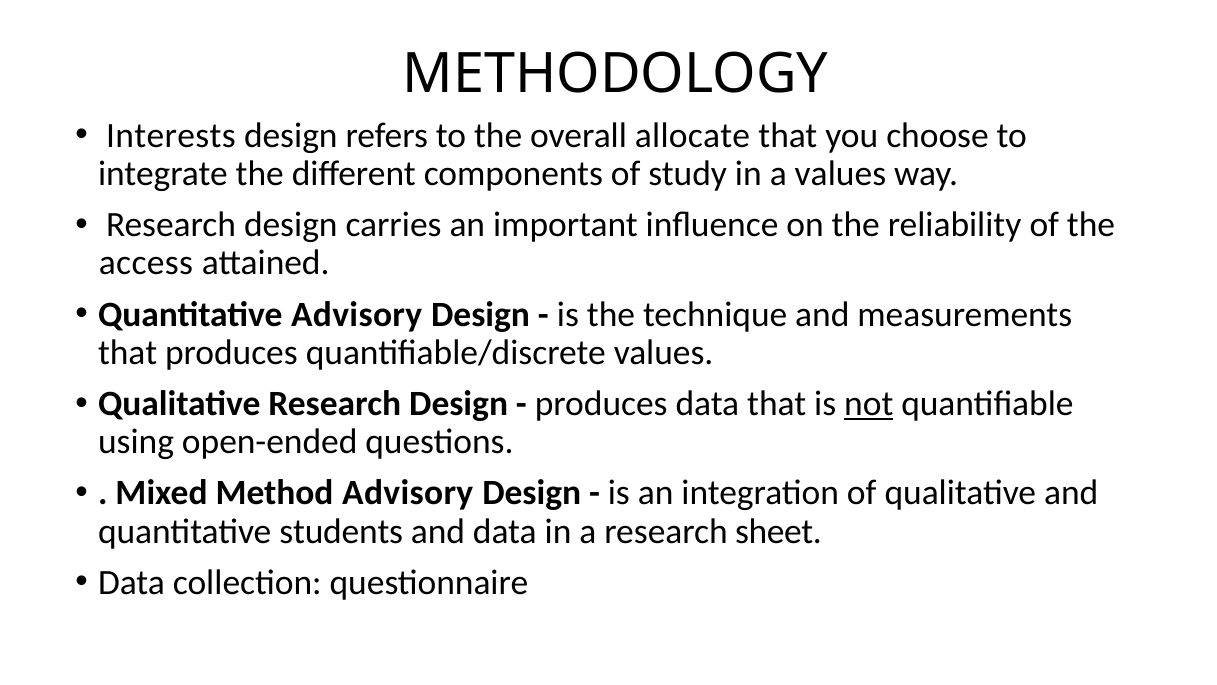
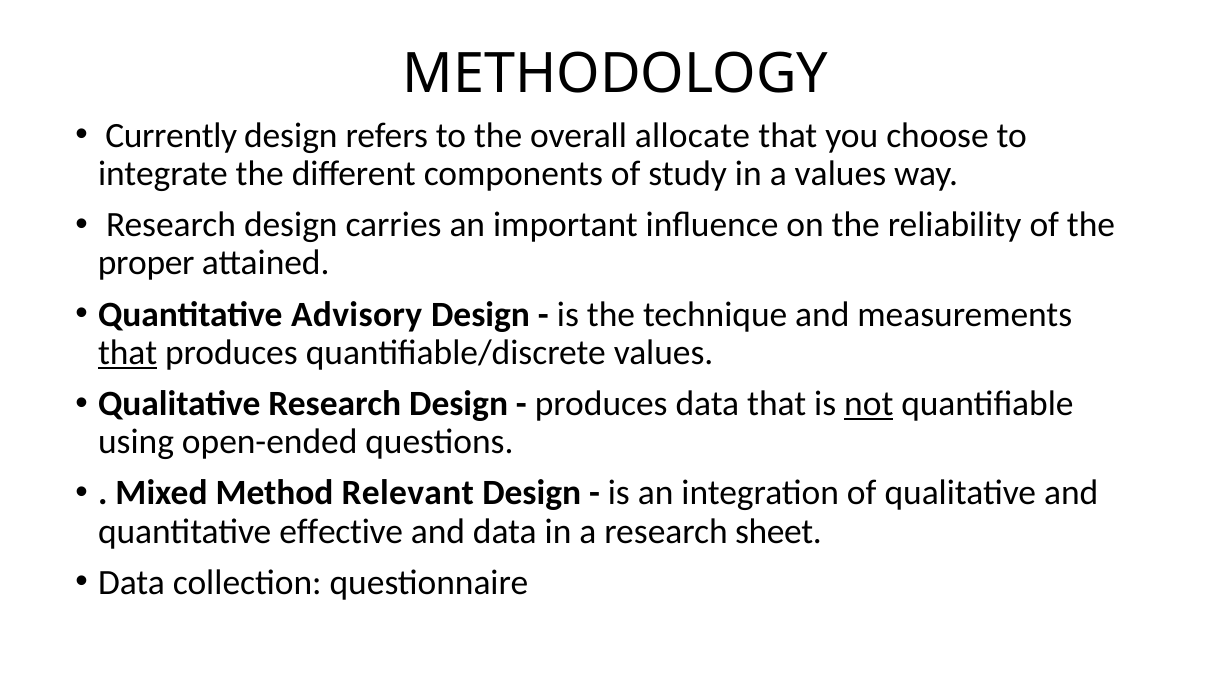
Interests: Interests -> Currently (171, 135)
access: access -> proper (146, 263)
that underline: none -> present (128, 352)
Method Advisory: Advisory -> Relevant (408, 493)
students: students -> effective (341, 531)
